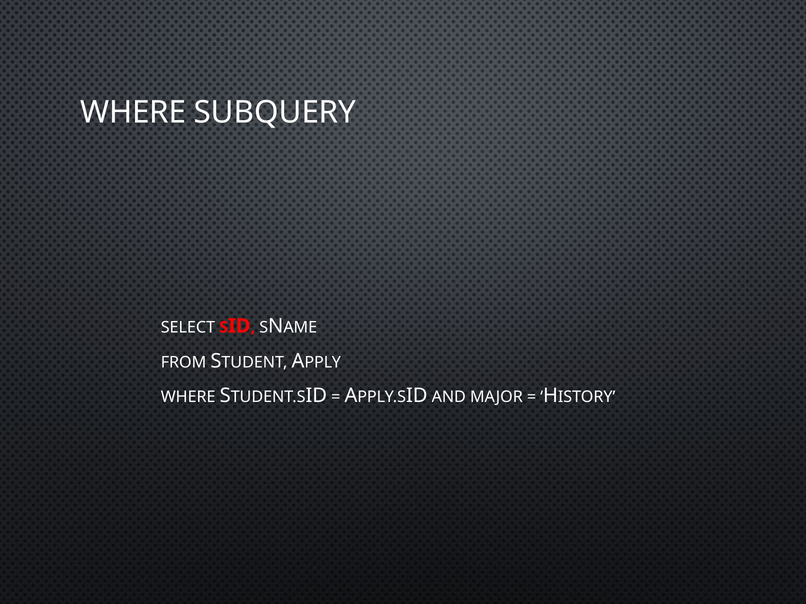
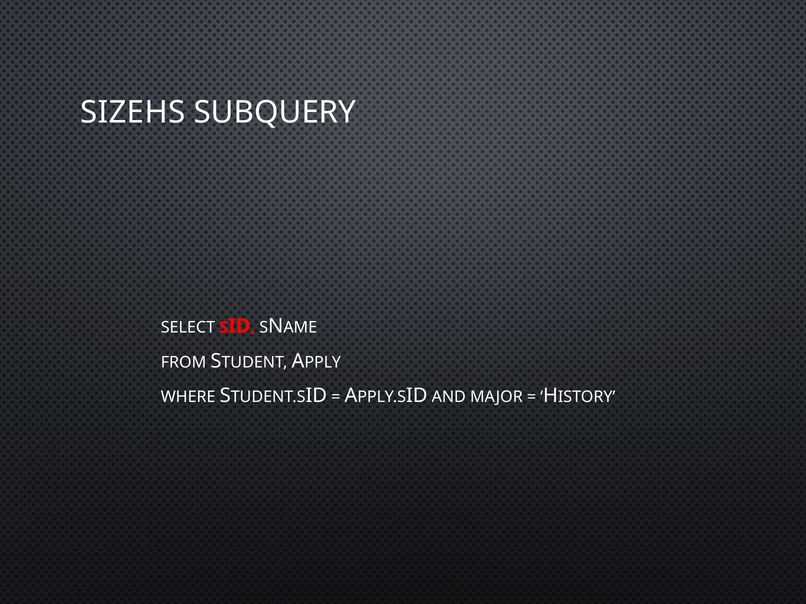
WHERE: WHERE -> SIZEHS (133, 113)
